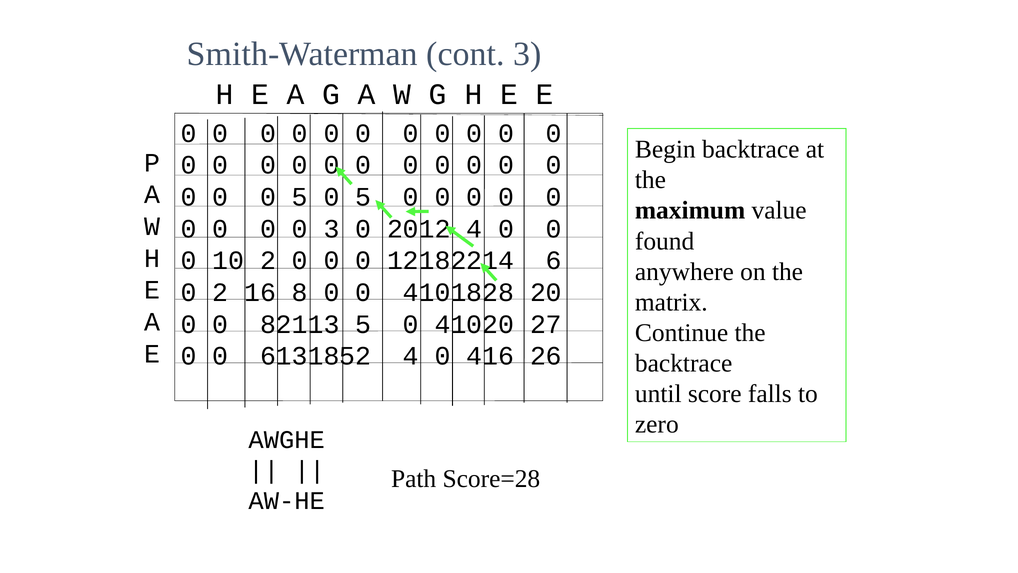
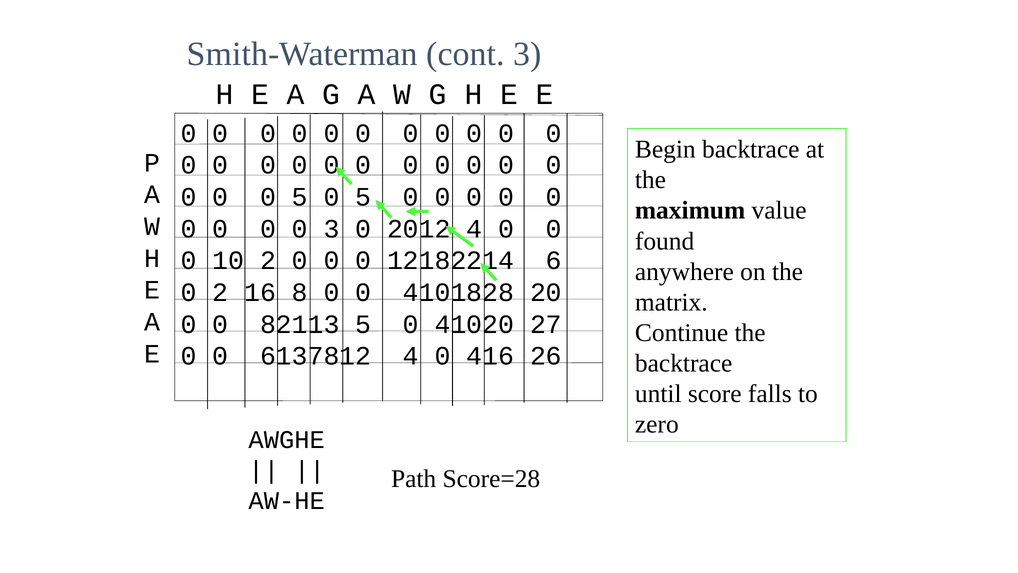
6131852: 6131852 -> 6137812 (316, 356)
